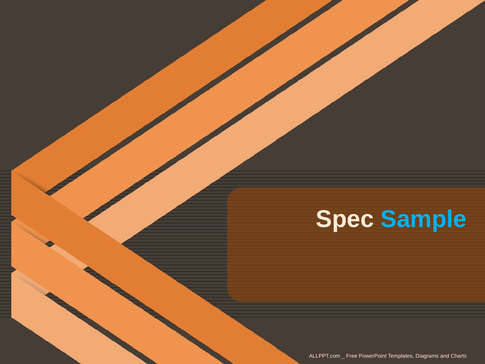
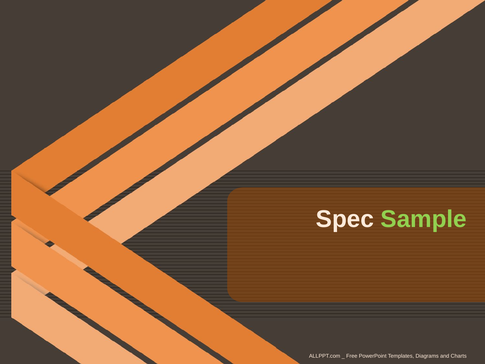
Sample colour: light blue -> light green (424, 219)
